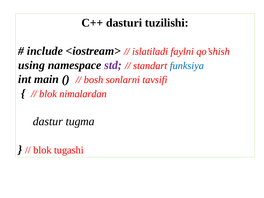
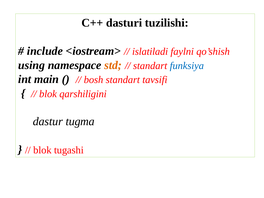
std colour: purple -> orange (113, 65)
bosh sonlarni: sonlarni -> standart (123, 80)
nimalardan: nimalardan -> qarshiligini (83, 94)
